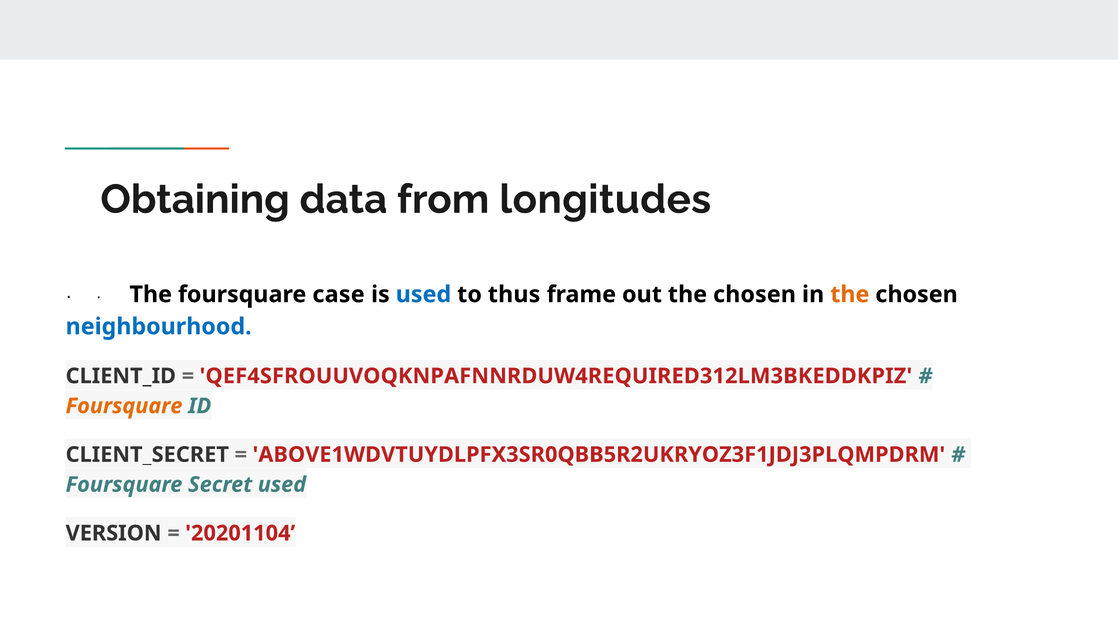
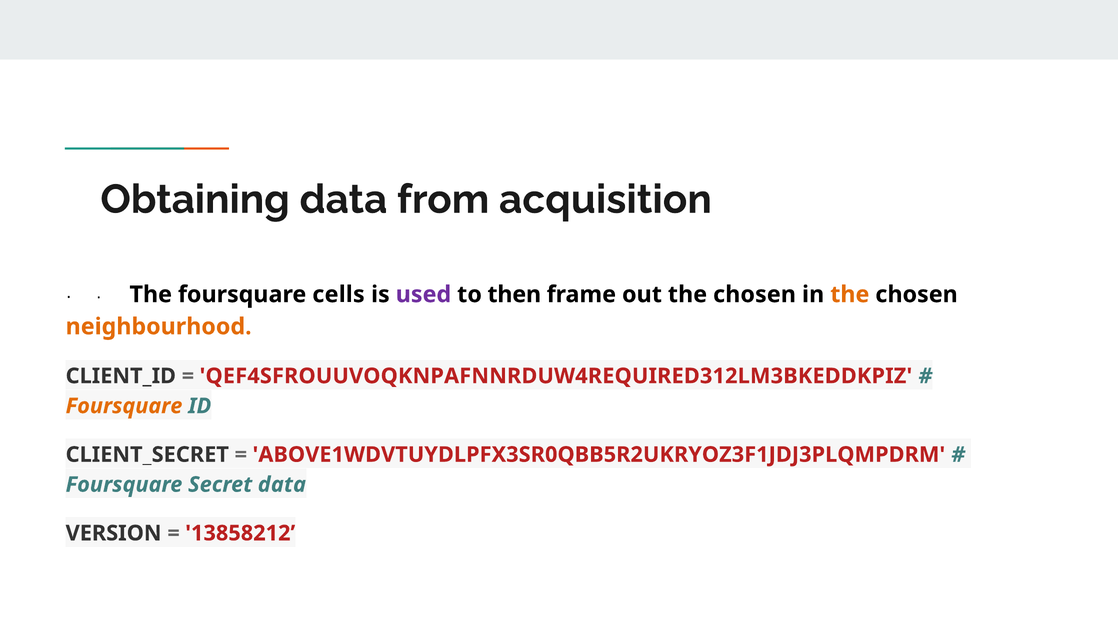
longitudes: longitudes -> acquisition (605, 199)
case: case -> cells (339, 294)
used colour: blue -> purple (423, 294)
thus: thus -> then (514, 294)
neighbourhood colour: blue -> orange (159, 327)
Secret used: used -> data (282, 485)
20201104: 20201104 -> 13858212 (240, 533)
